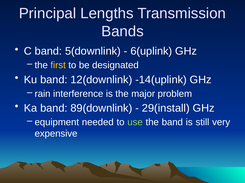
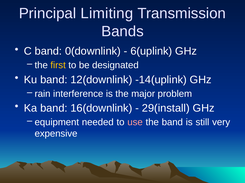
Lengths: Lengths -> Limiting (107, 14)
5(downlink: 5(downlink -> 0(downlink (93, 51)
89(downlink: 89(downlink -> 16(downlink (101, 109)
use colour: light green -> pink (135, 123)
